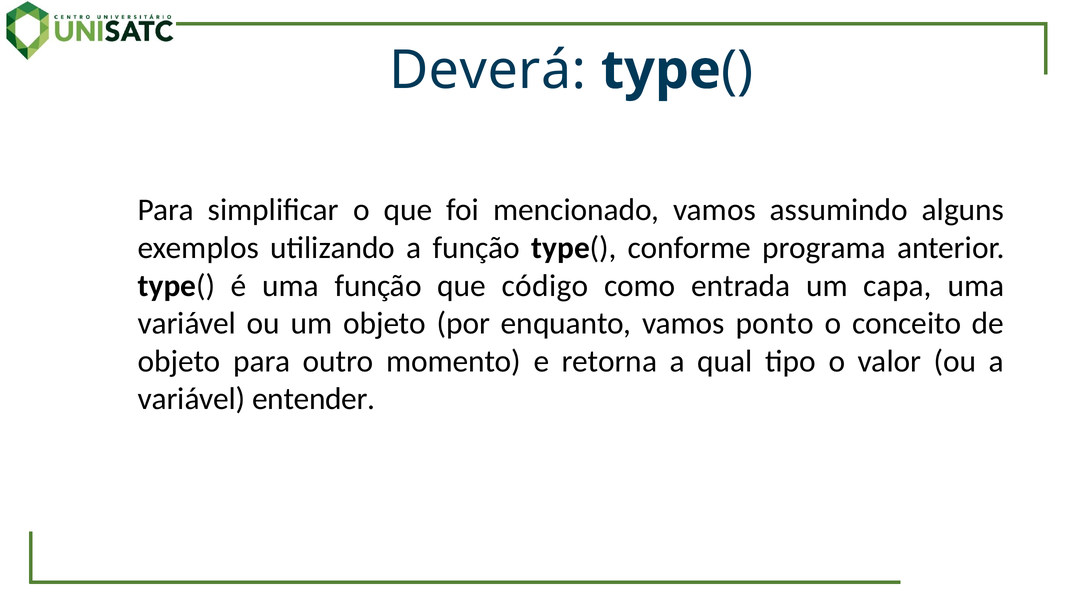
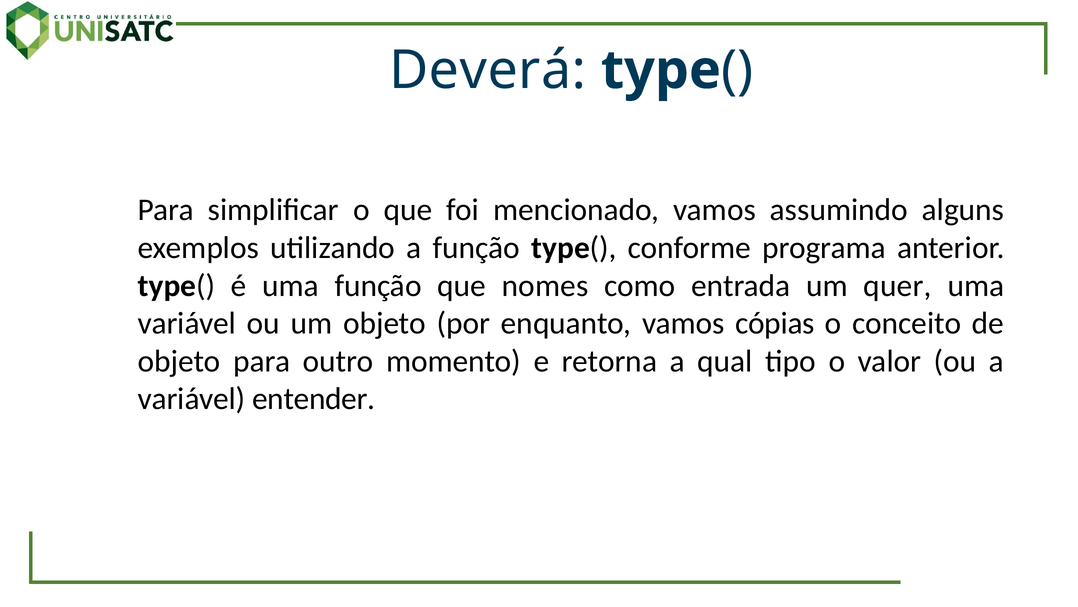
código: código -> nomes (545, 285)
capa: capa -> quer (898, 285)
ponto: ponto -> cópias (775, 323)
